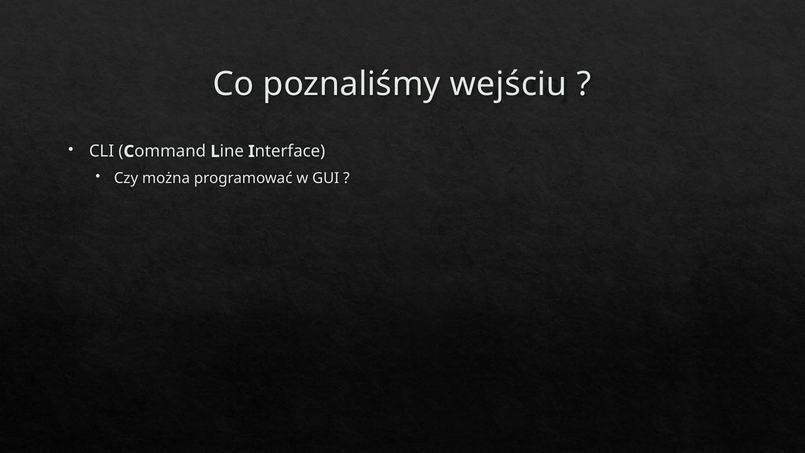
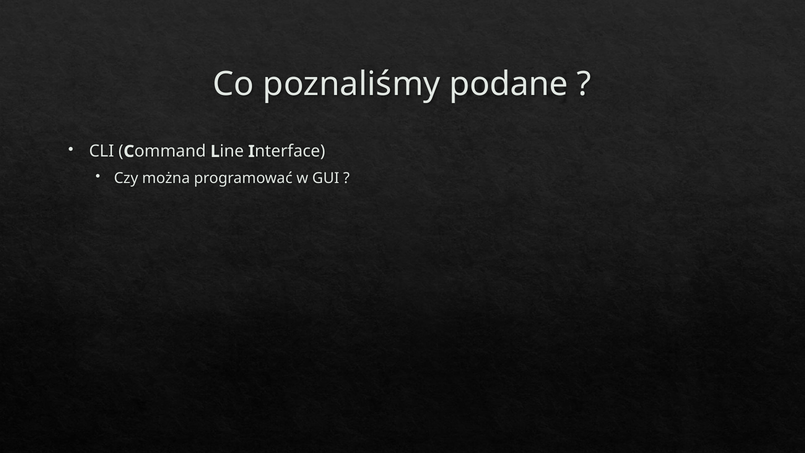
wejściu: wejściu -> podane (509, 84)
